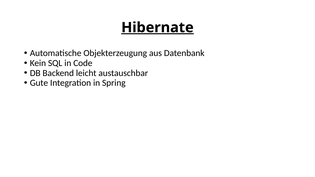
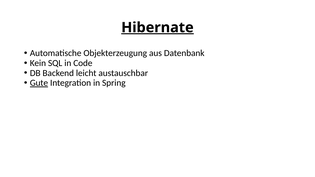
Gute underline: none -> present (39, 83)
